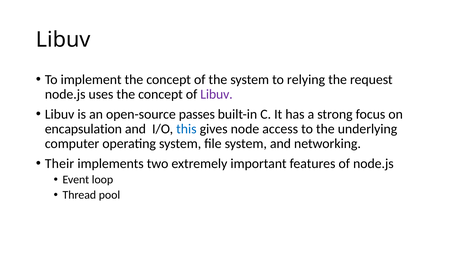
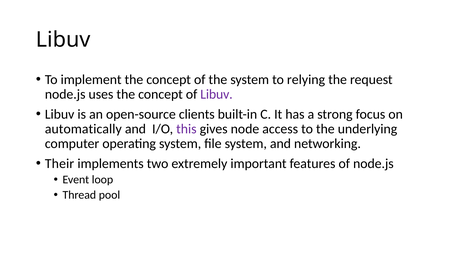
passes: passes -> clients (197, 114)
encapsulation: encapsulation -> automatically (83, 129)
this colour: blue -> purple (186, 129)
